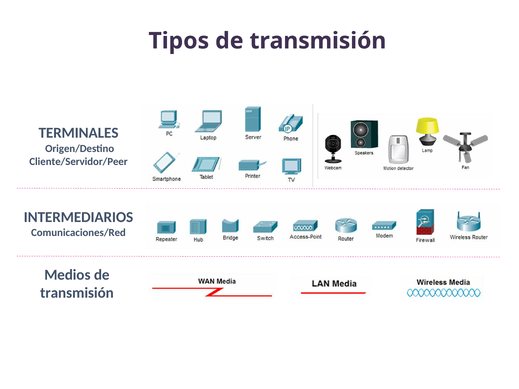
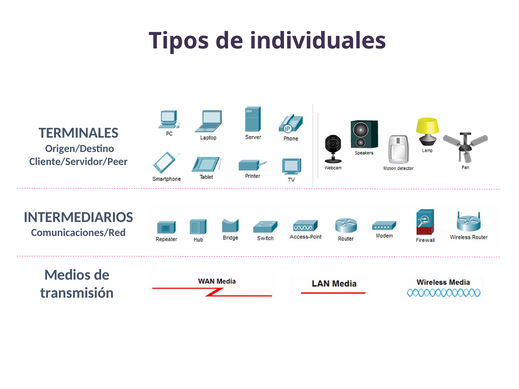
Tipos de transmisión: transmisión -> individuales (318, 41)
